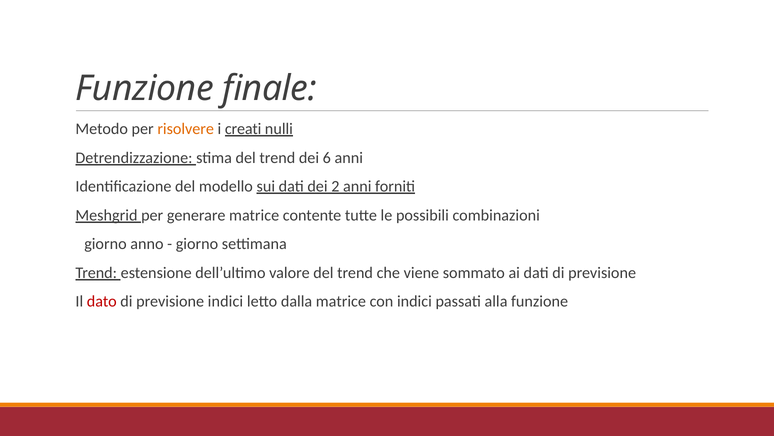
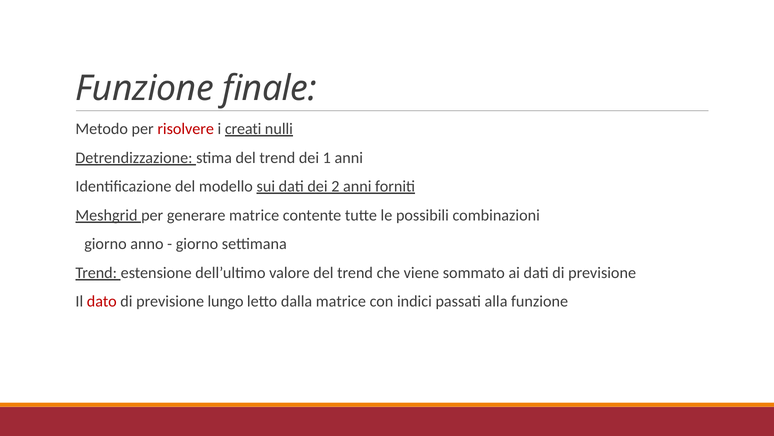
risolvere colour: orange -> red (186, 129)
6: 6 -> 1 (327, 157)
previsione indici: indici -> lungo (226, 301)
